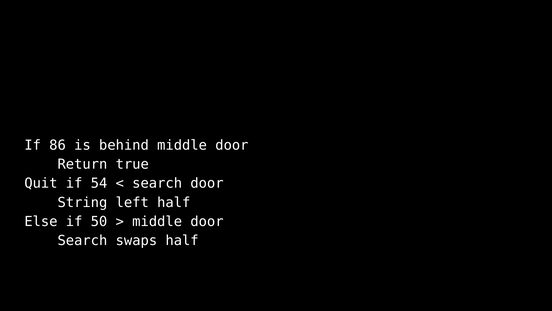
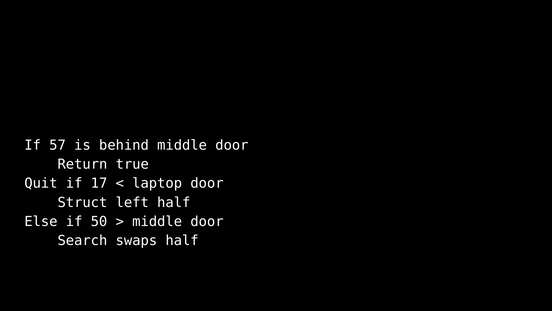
86: 86 -> 57 (57, 145)
54: 54 -> 17 (99, 183)
search: search -> laptop (157, 183)
String: String -> Struct (82, 202)
